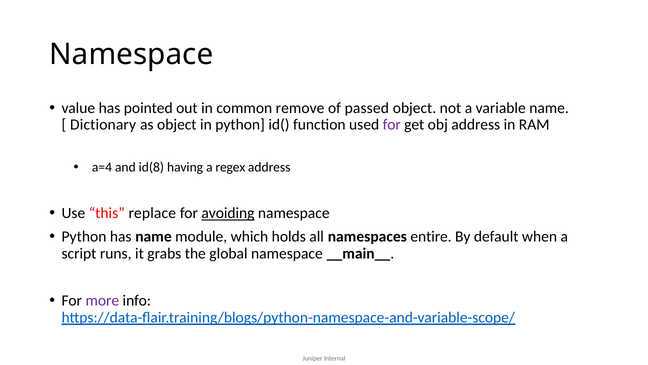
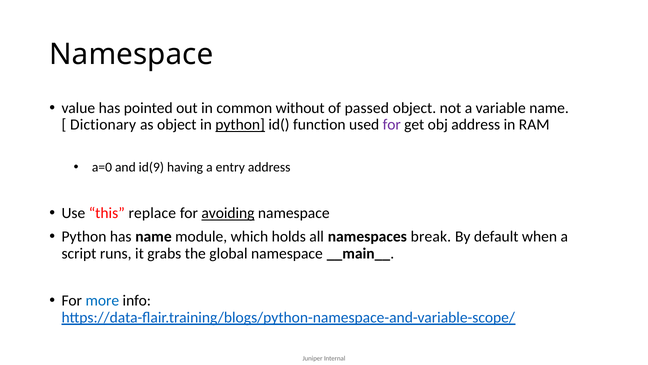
remove: remove -> without (300, 108)
python underline: none -> present (240, 125)
a=4: a=4 -> a=0 (102, 167)
id(8: id(8 -> id(9 (151, 167)
regex: regex -> entry (230, 167)
entire: entire -> break (431, 236)
more colour: purple -> blue (102, 300)
